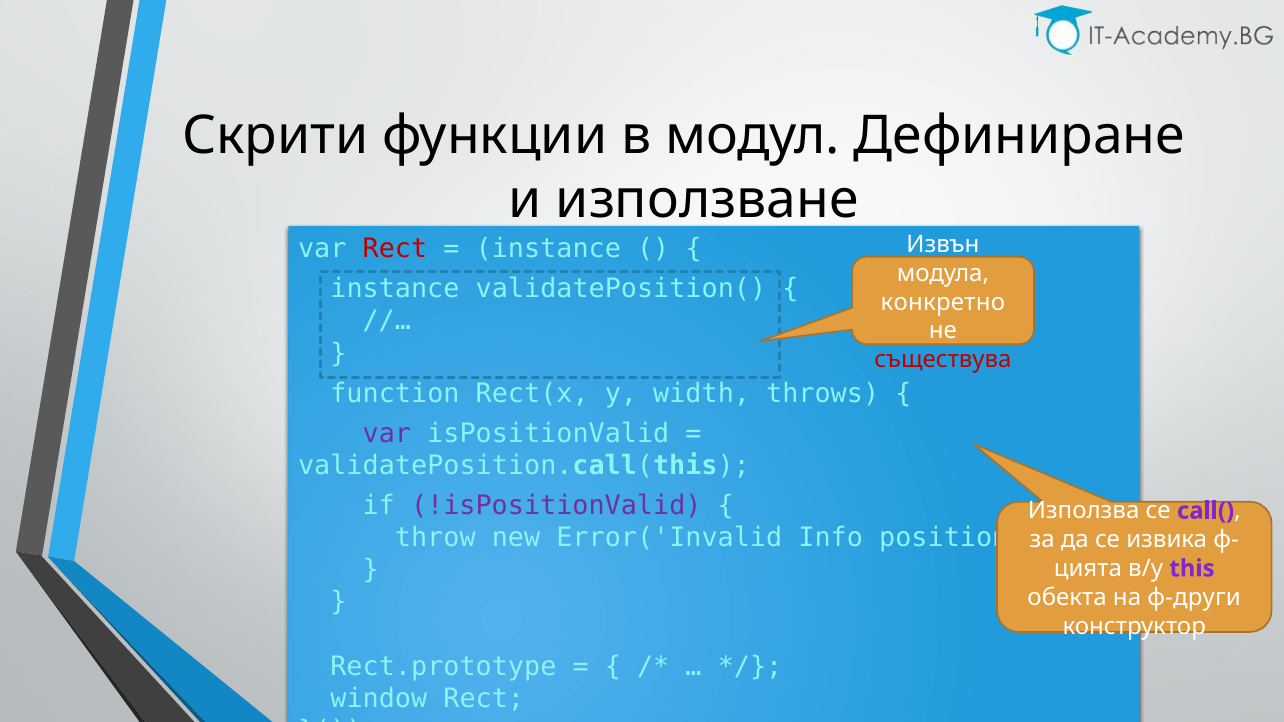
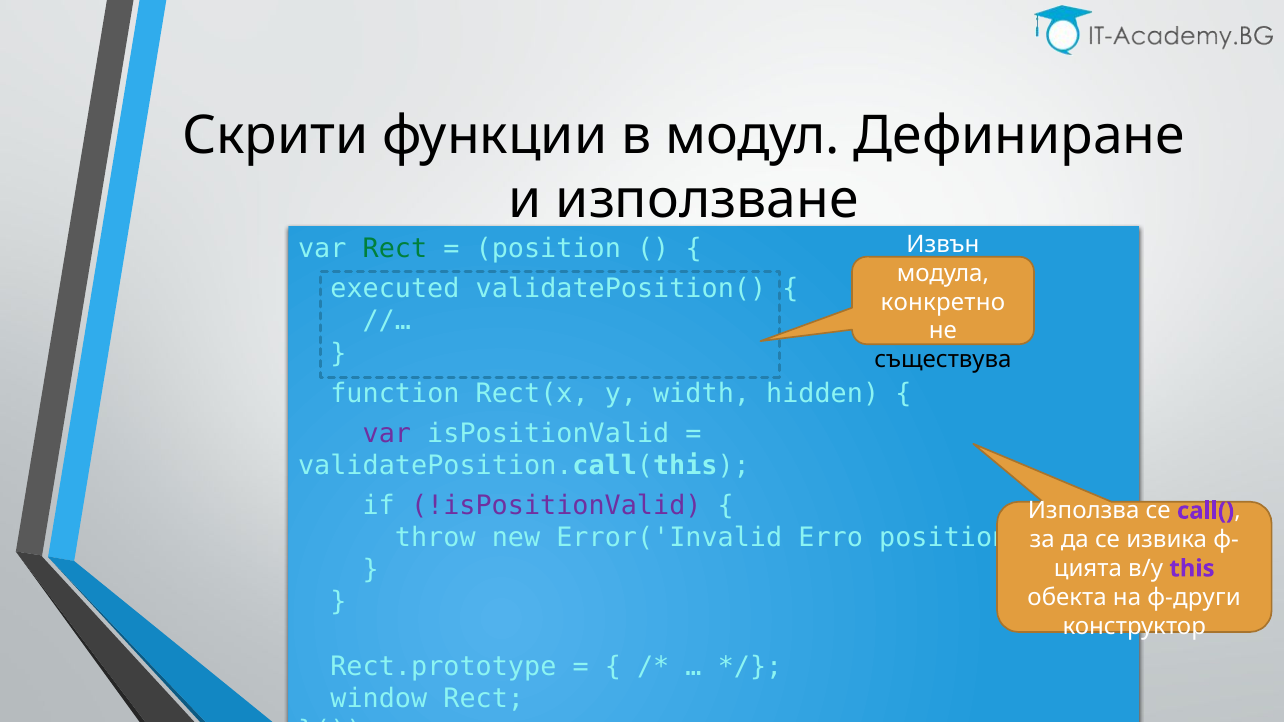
Rect colour: red -> green (395, 249)
instance: instance -> position (548, 249)
instance: instance -> executed (395, 289)
съществува colour: red -> black (943, 360)
throws: throws -> hidden (823, 394)
Info: Info -> Erro (831, 538)
